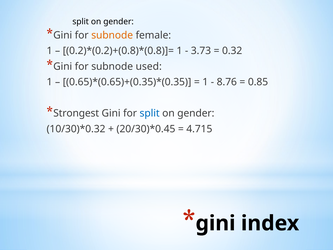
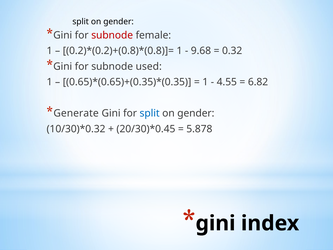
subnode colour: orange -> red (112, 35)
3.73: 3.73 -> 9.68 (201, 51)
8.76: 8.76 -> 4.55 (227, 82)
0.85: 0.85 -> 6.82 (258, 82)
Strongest: Strongest -> Generate (76, 113)
4.715: 4.715 -> 5.878 (199, 129)
